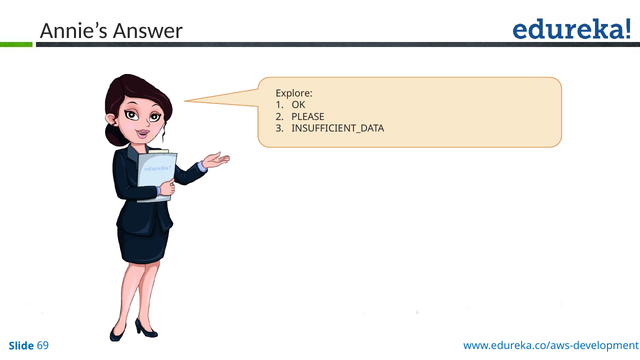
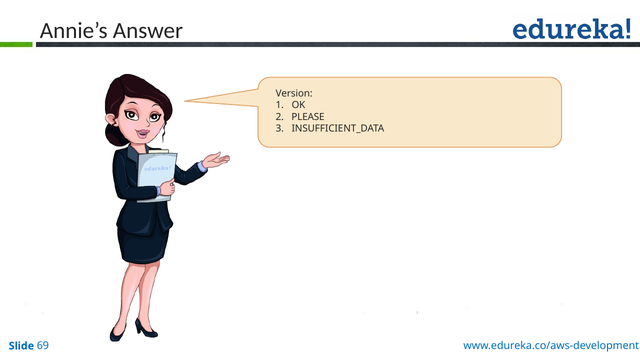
Explore: Explore -> Version (294, 93)
